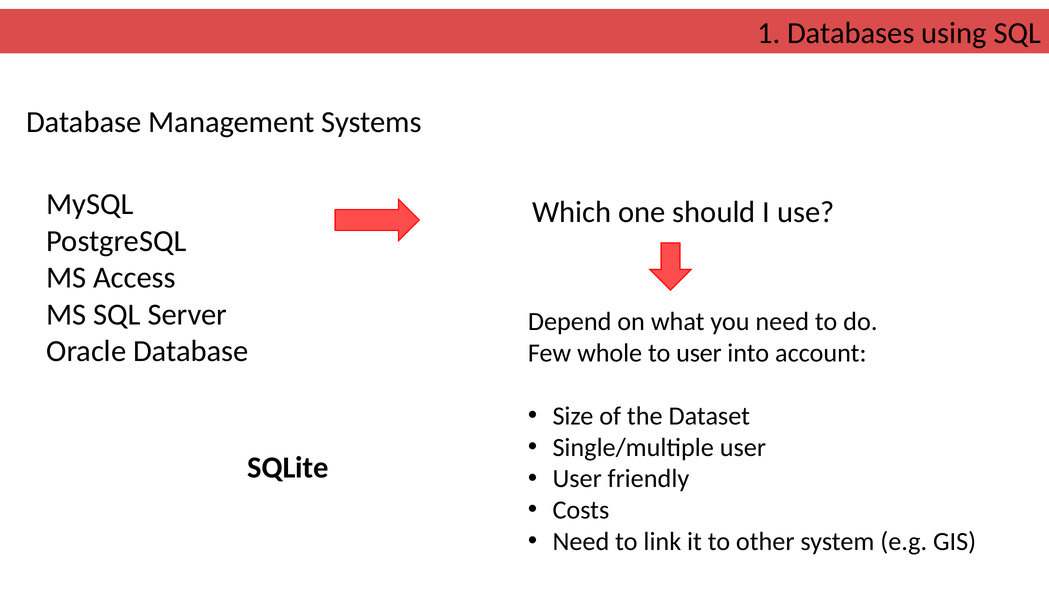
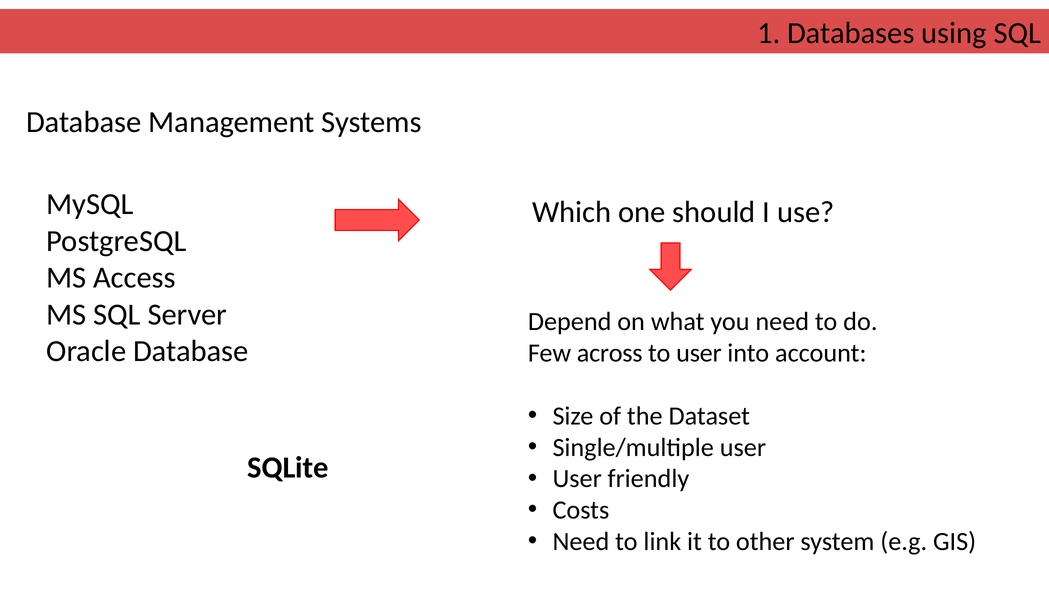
whole: whole -> across (610, 353)
